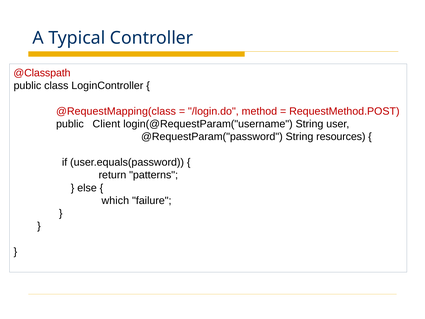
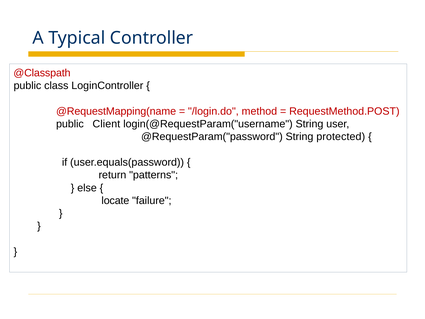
@RequestMapping(class: @RequestMapping(class -> @RequestMapping(name (116, 111)
resources: resources -> protected (341, 137)
which: which -> locate (115, 200)
